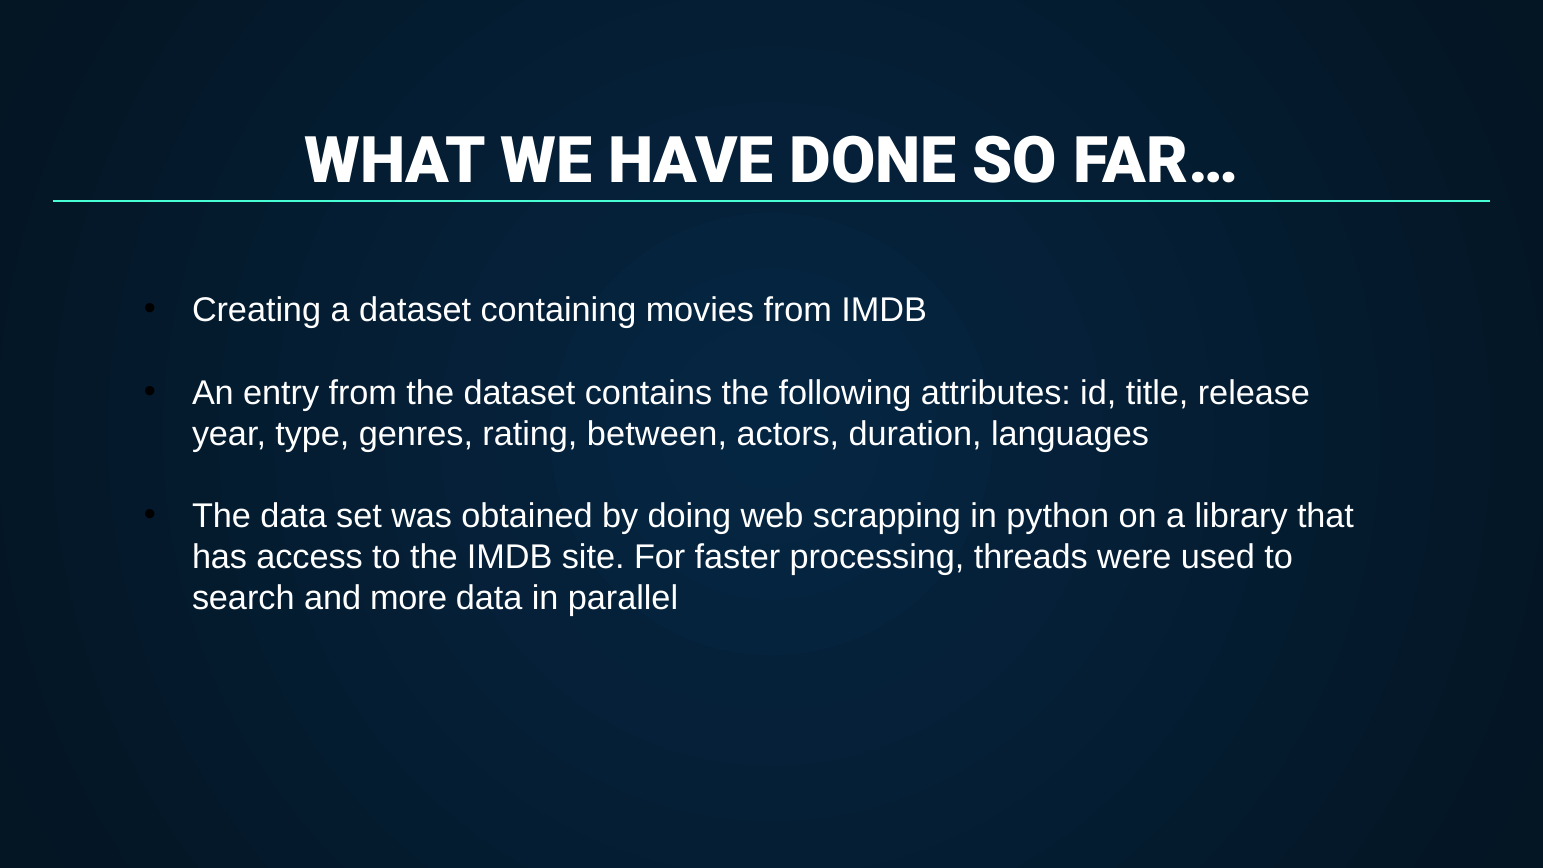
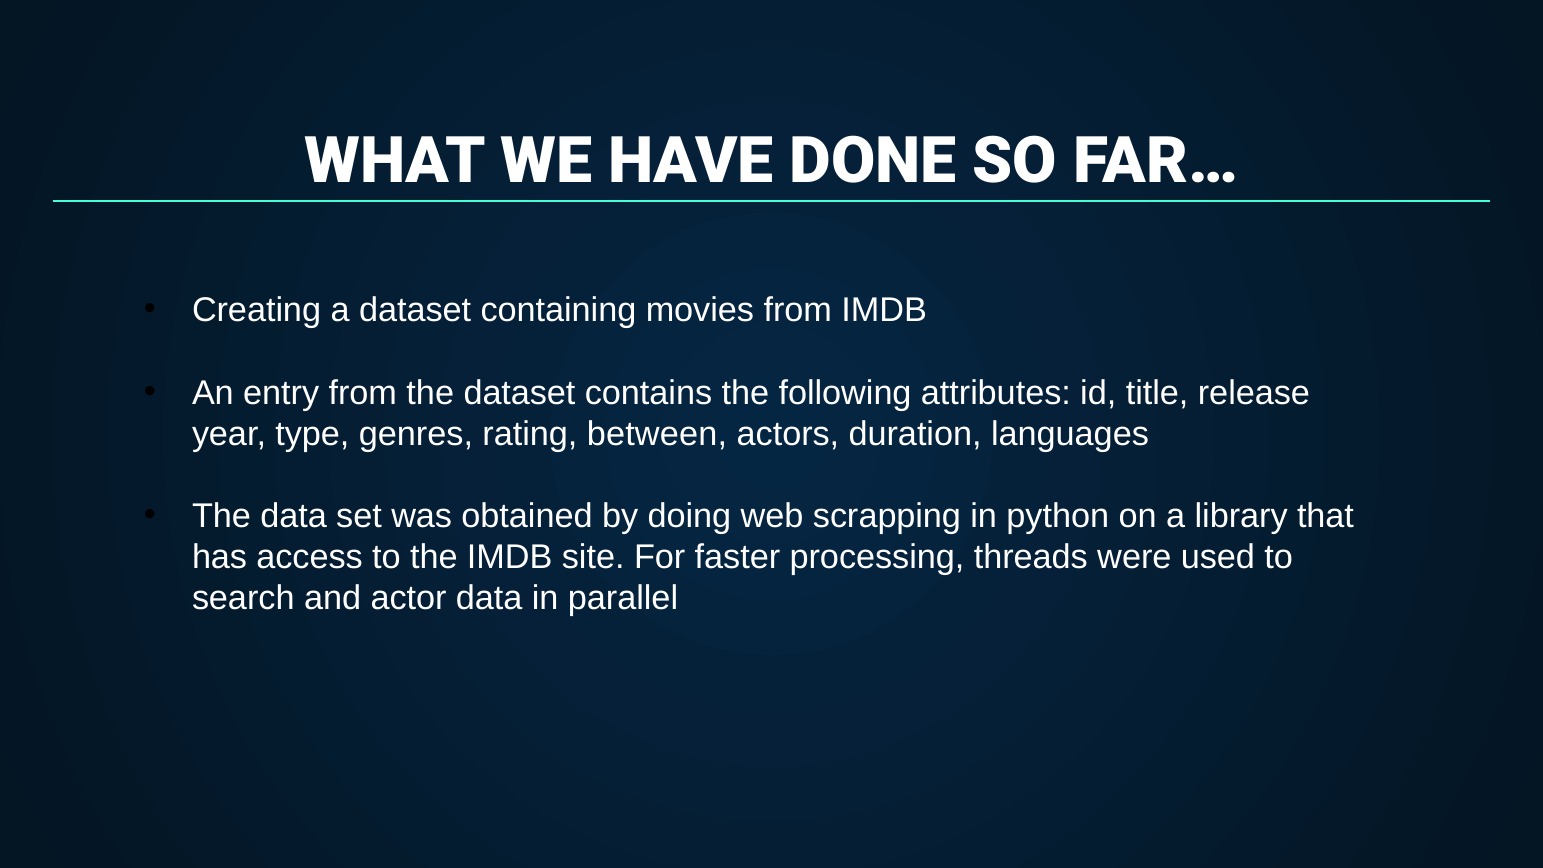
more: more -> actor (409, 598)
